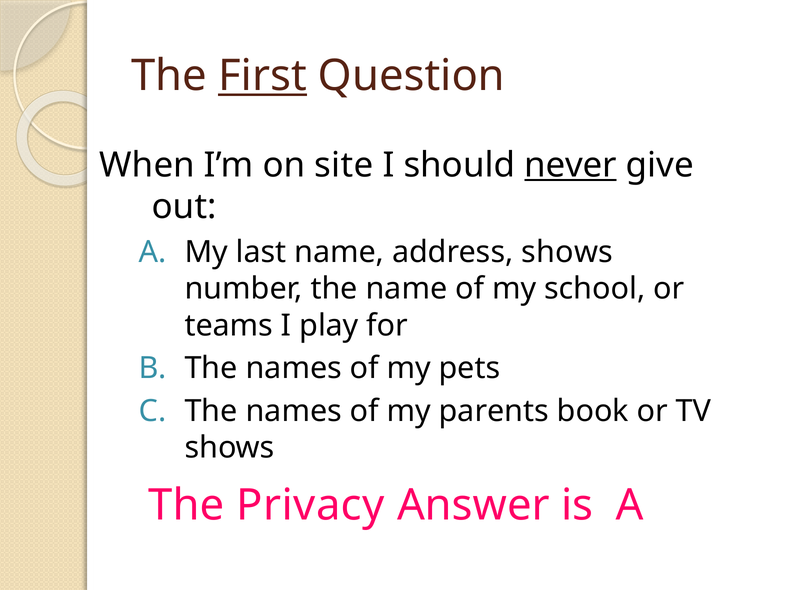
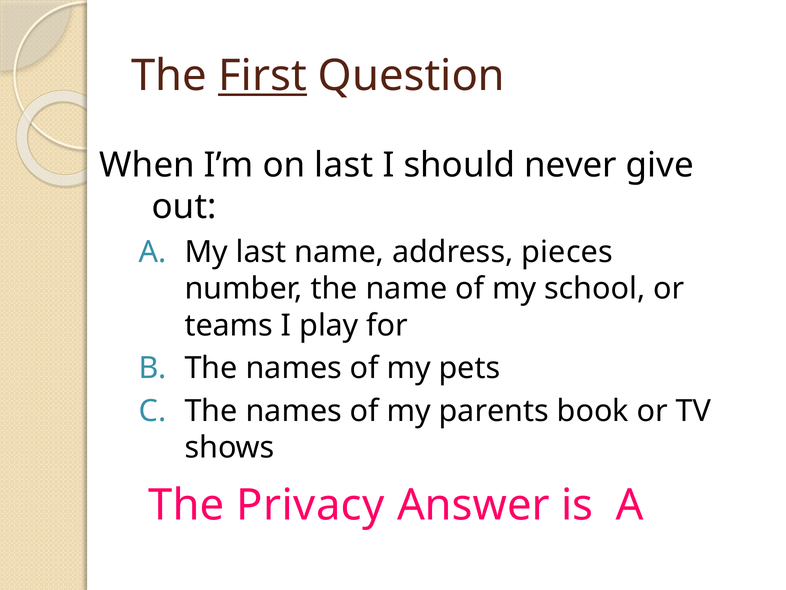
on site: site -> last (344, 165)
never underline: present -> none (571, 165)
address shows: shows -> pieces (567, 252)
